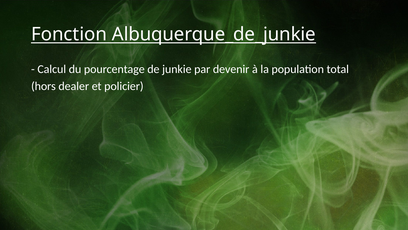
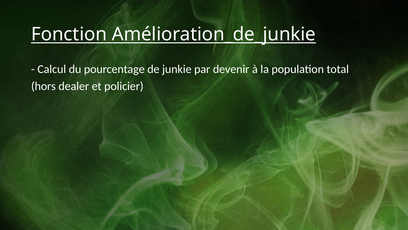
Albuquerque_de_junkie: Albuquerque_de_junkie -> Amélioration_de_junkie (214, 34)
